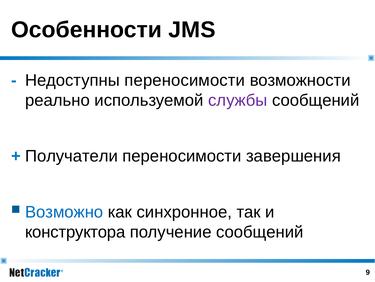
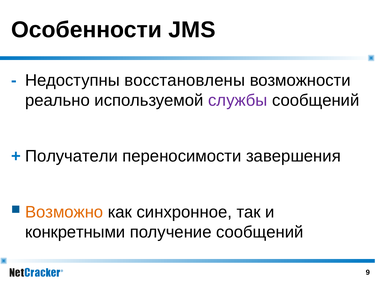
Недоступны переносимости: переносимости -> восстановлены (185, 80)
Возможно colour: blue -> orange (64, 211)
конструктора: конструктора -> конкретными (75, 231)
